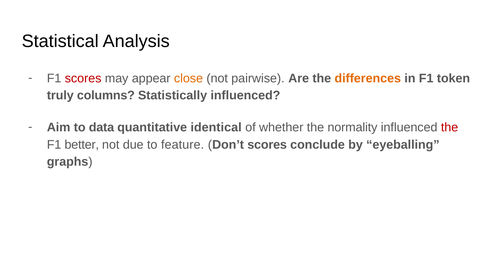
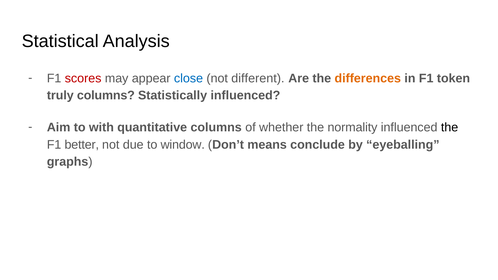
close colour: orange -> blue (189, 78)
pairwise: pairwise -> different (258, 78)
data: data -> with (101, 128)
quantitative identical: identical -> columns (216, 128)
the colour: red -> black (450, 128)
feature: feature -> window (183, 145)
Don’t scores: scores -> means (267, 145)
